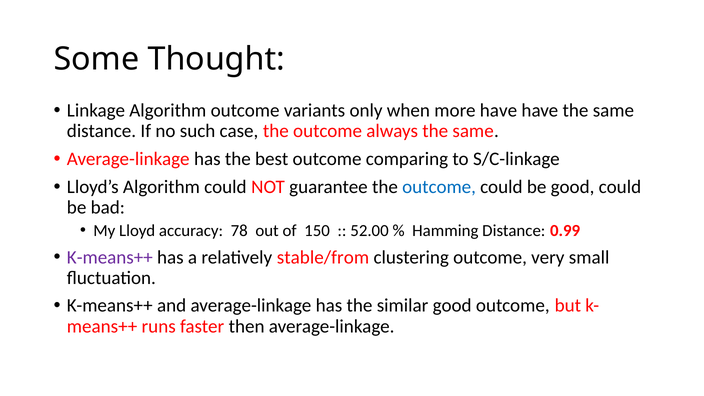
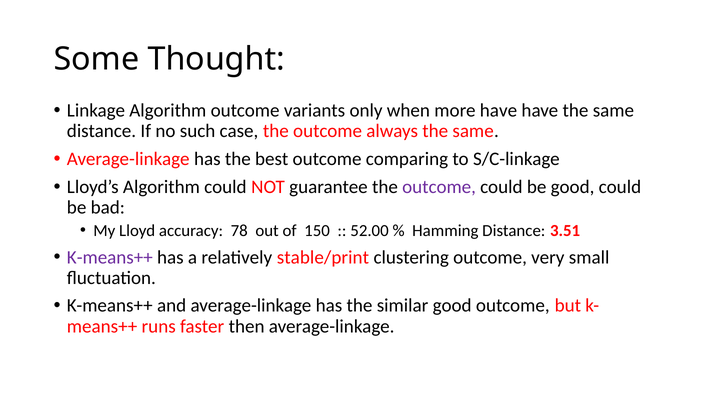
outcome colour: blue -> purple (439, 187)
0.99: 0.99 -> 3.51 (565, 230)
stable/from: stable/from -> stable/print (323, 257)
